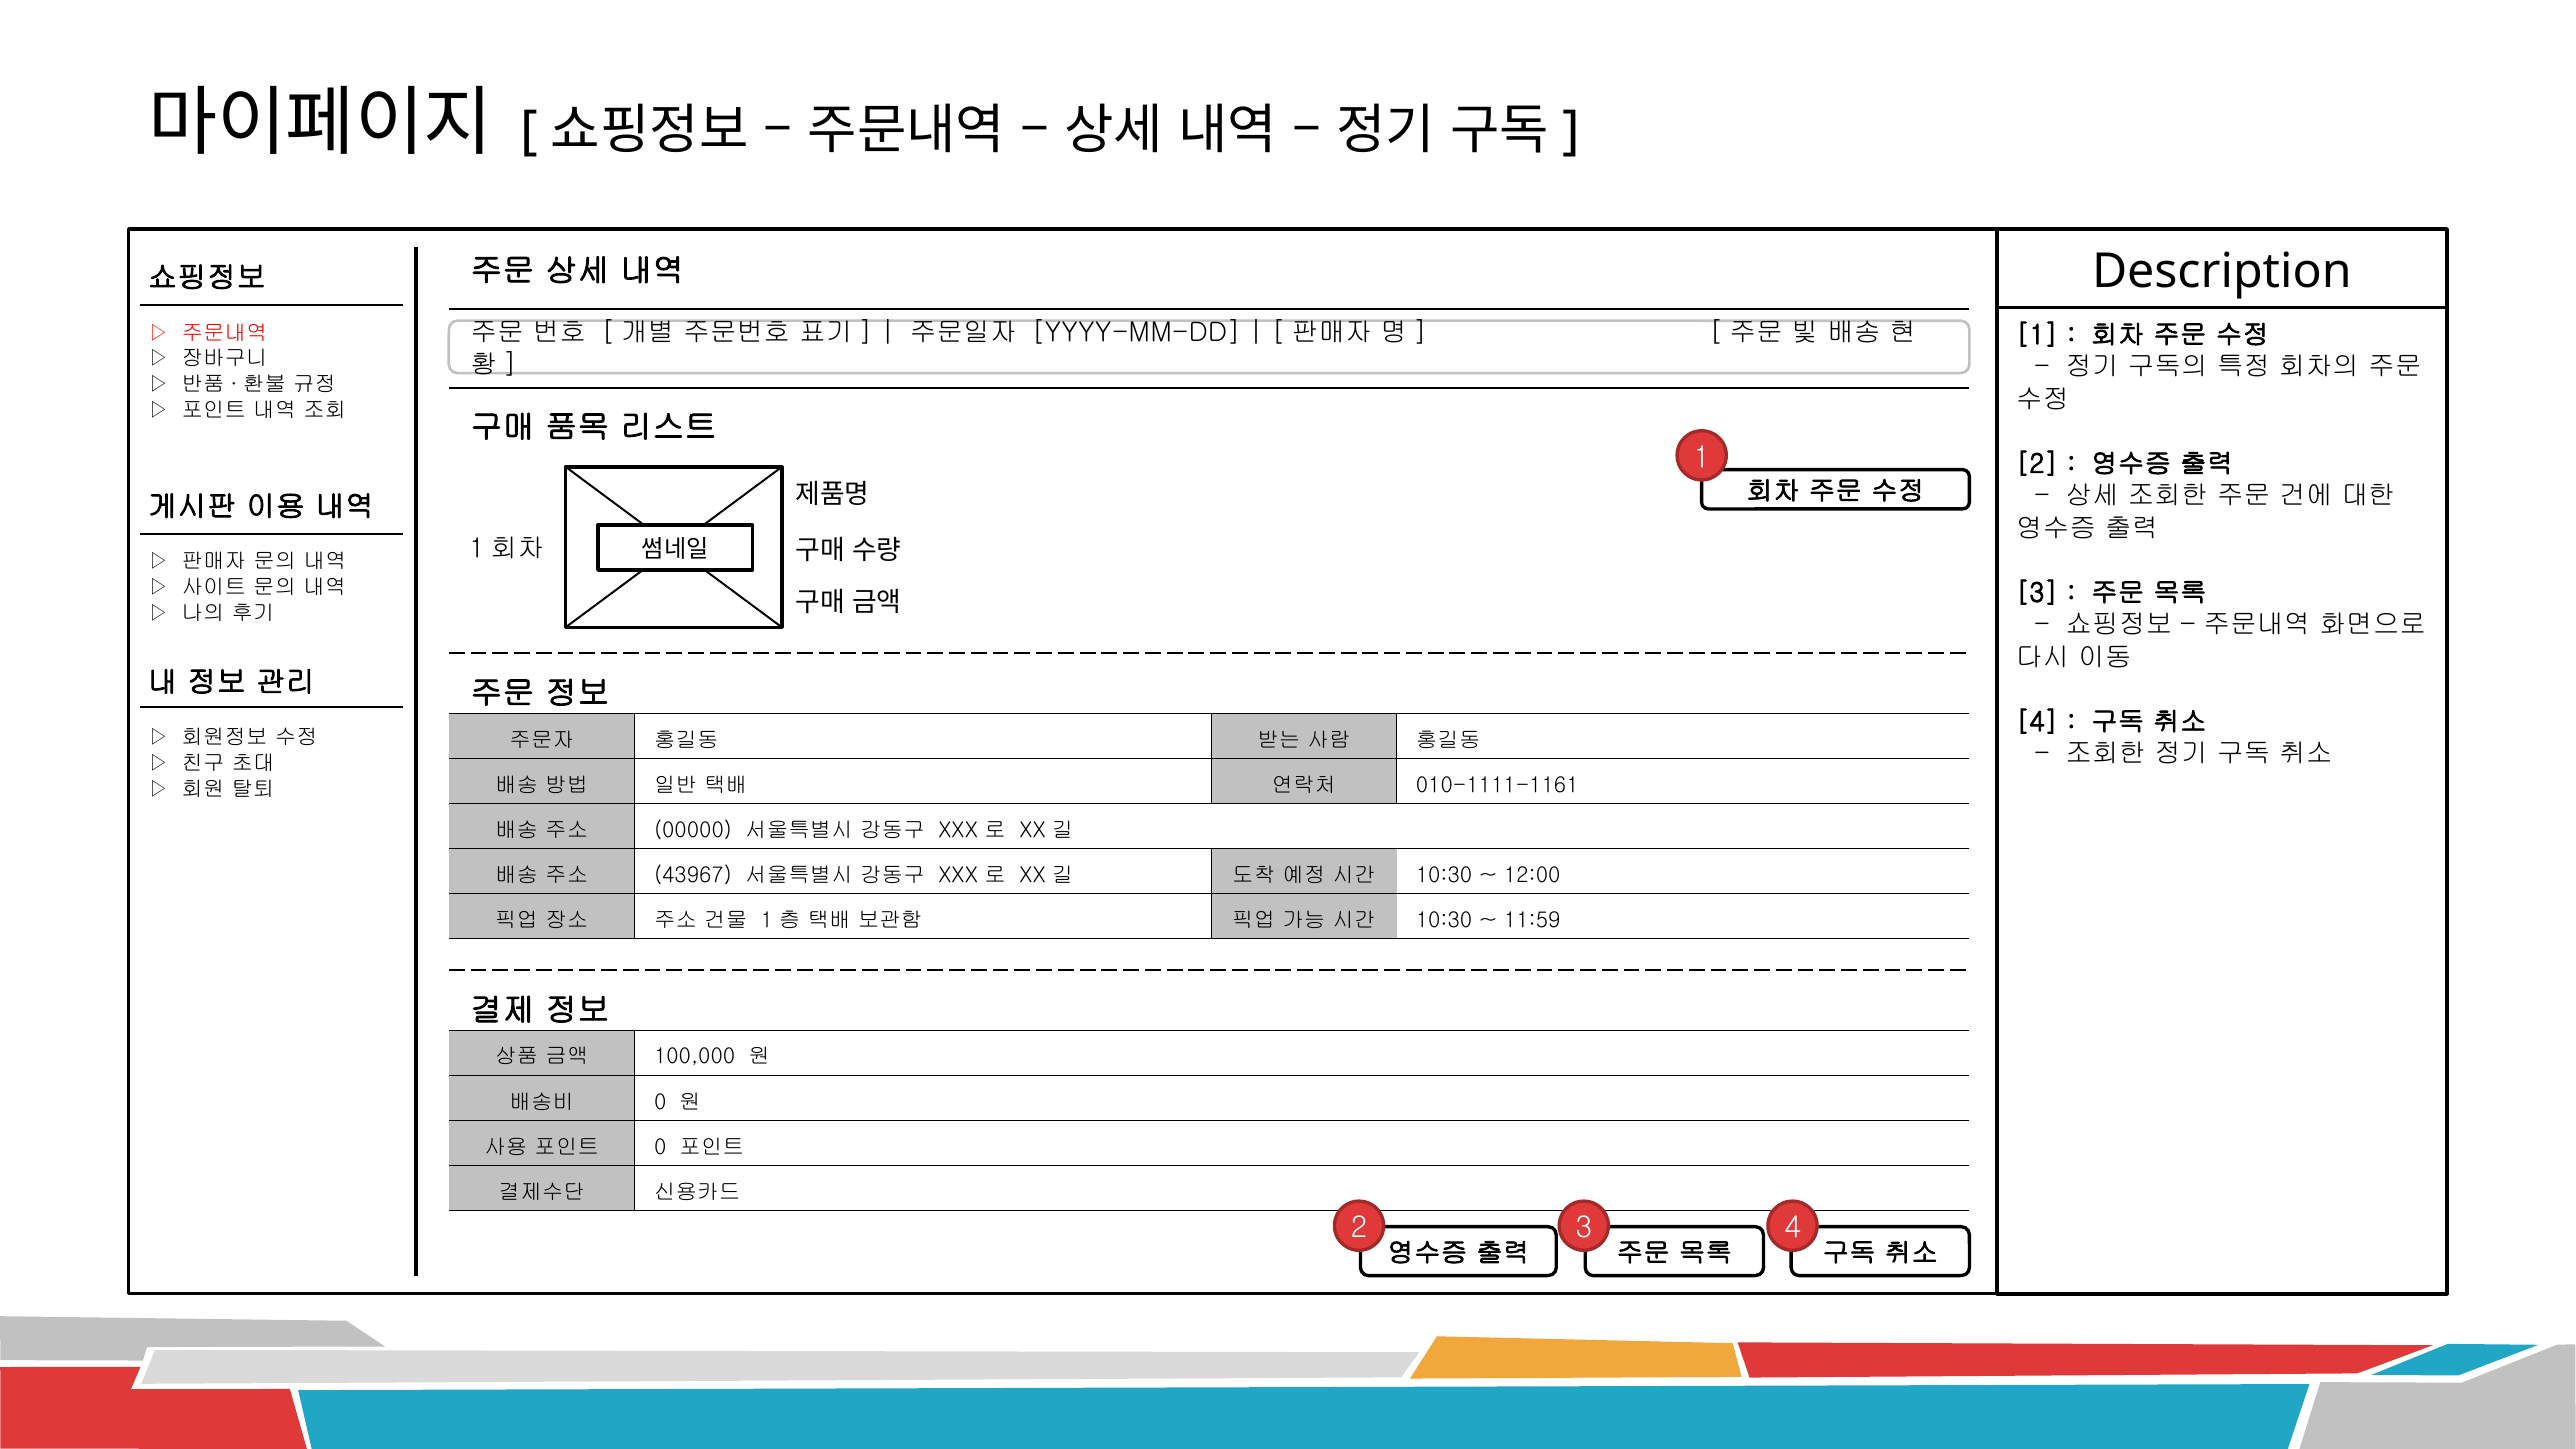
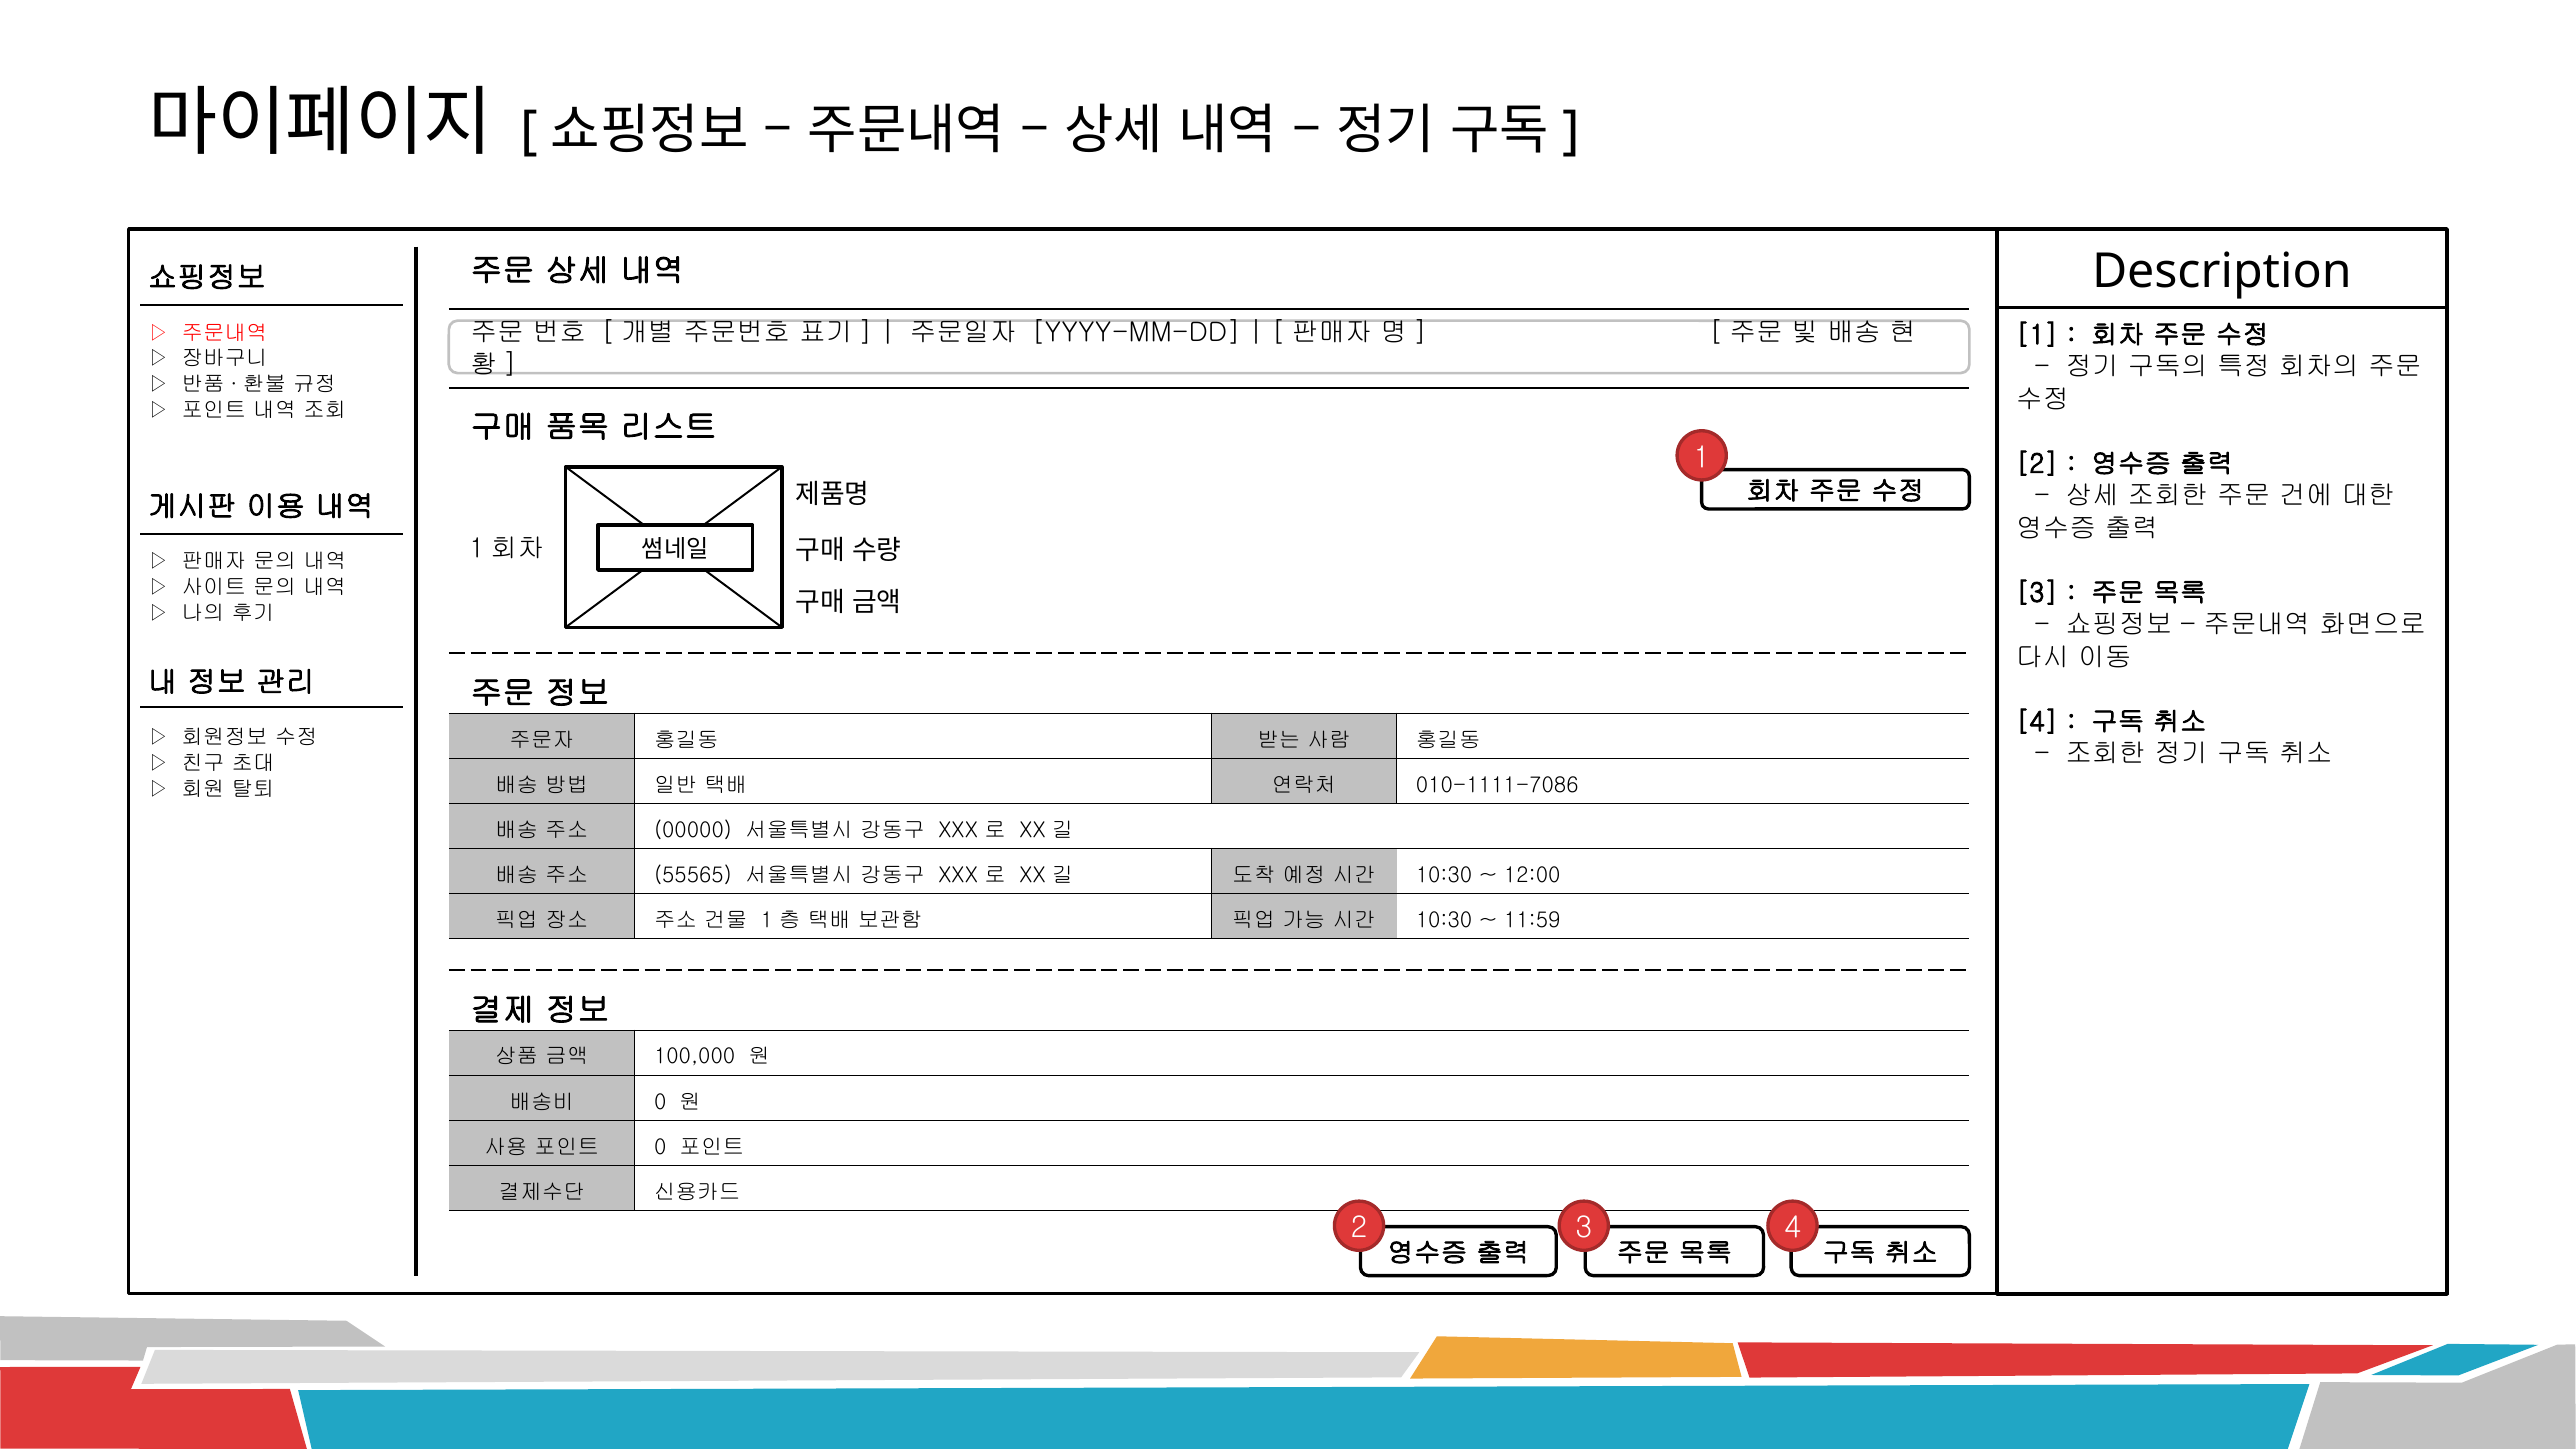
010-1111-1161: 010-1111-1161 -> 010-1111-7086 (1497, 785)
43967: 43967 -> 55565 (693, 875)
